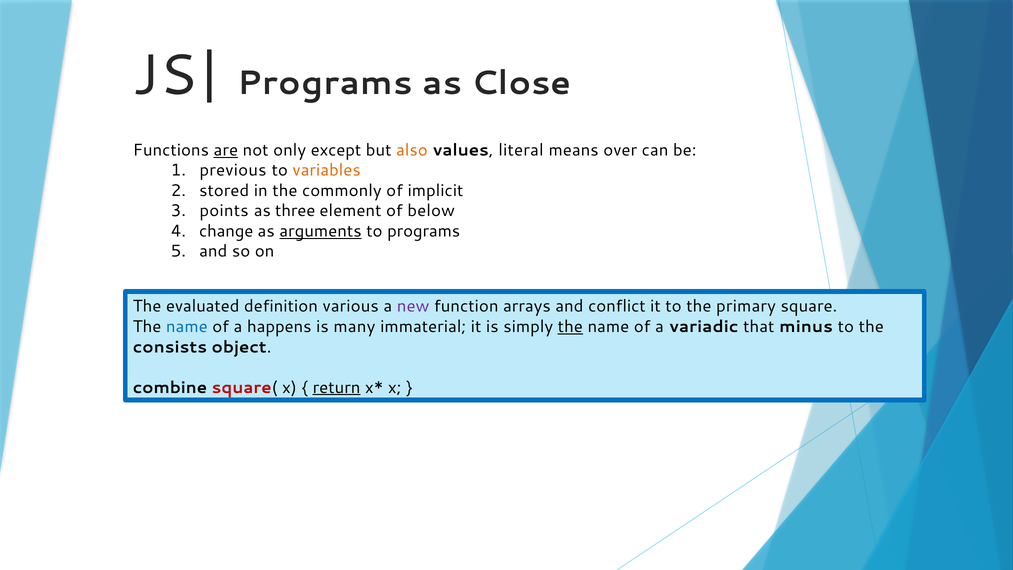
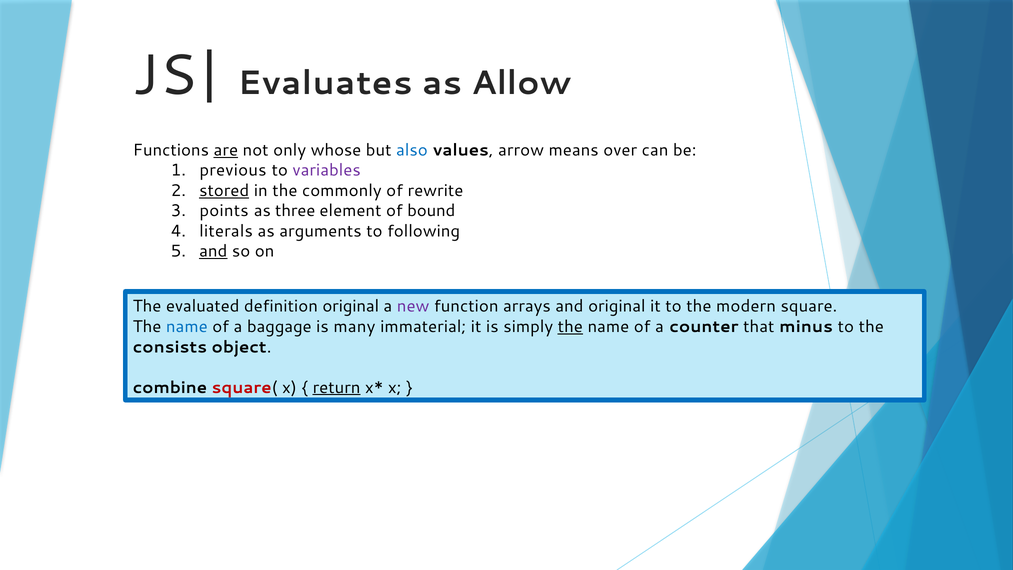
Programs: Programs -> Evaluates (325, 83)
Close: Close -> Allow (521, 83)
except: except -> whose (336, 150)
also colour: orange -> blue (412, 150)
literal: literal -> arrow (521, 150)
variables colour: orange -> purple (327, 170)
stored underline: none -> present (224, 191)
implicit: implicit -> rewrite (435, 191)
below: below -> bound (431, 211)
change: change -> literals (226, 231)
arguments underline: present -> none (320, 231)
to programs: programs -> following (424, 231)
and underline: none -> present (213, 251)
definition various: various -> original (351, 306)
and conflict: conflict -> original (617, 306)
primary: primary -> modern (746, 306)
happens: happens -> baggage (279, 327)
variadic: variadic -> counter (704, 327)
